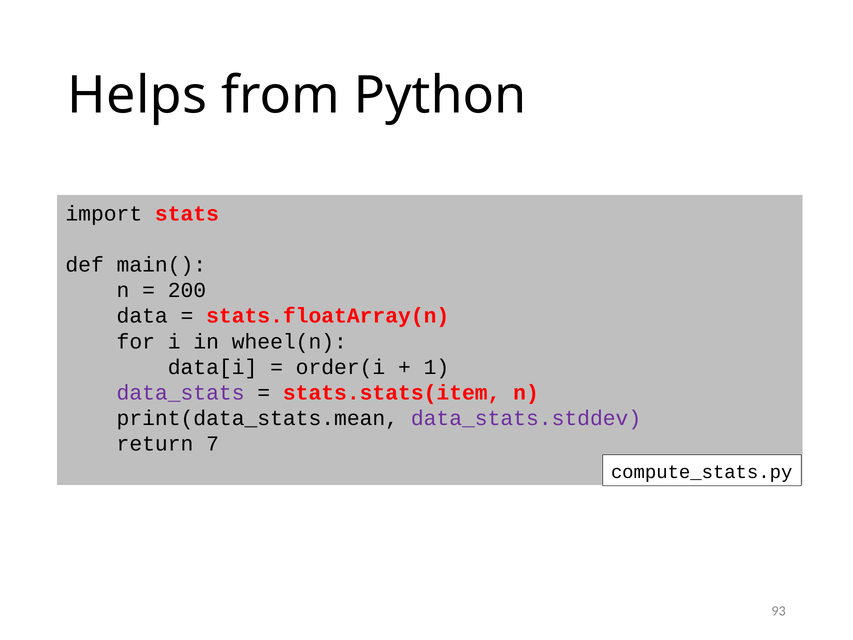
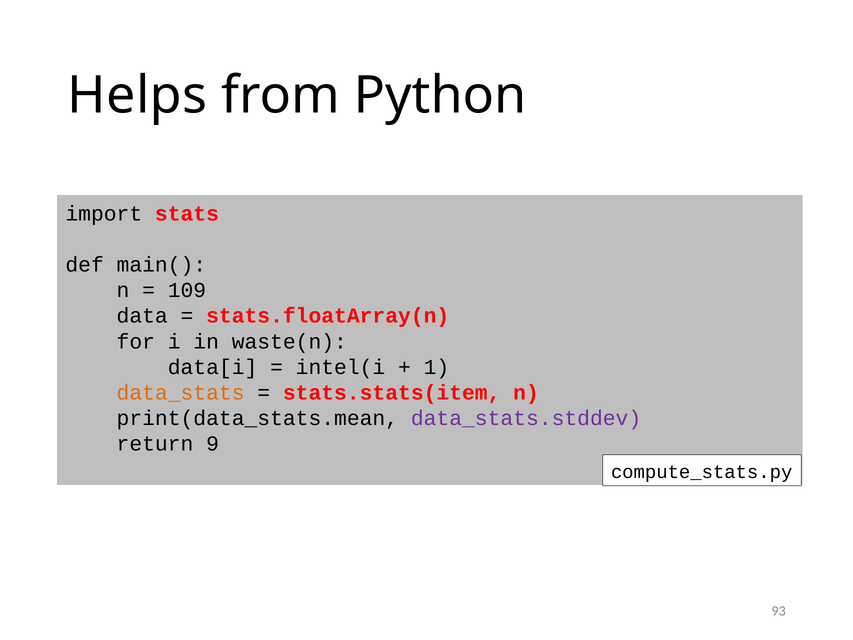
200: 200 -> 109 (187, 290)
wheel(n: wheel(n -> waste(n (289, 341)
order(i: order(i -> intel(i (341, 367)
data_stats colour: purple -> orange (181, 393)
7: 7 -> 9 (213, 444)
